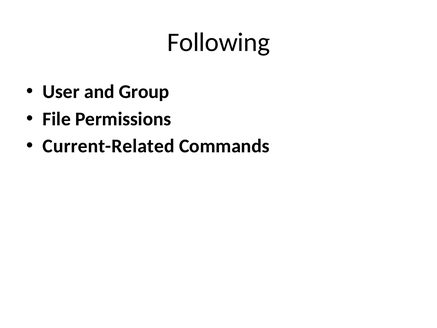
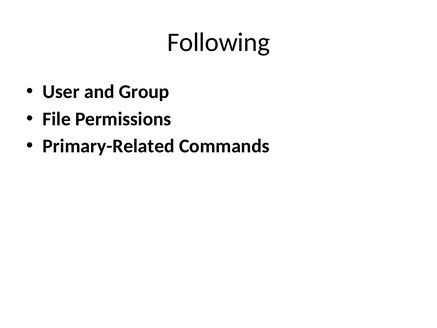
Current-Related: Current-Related -> Primary-Related (109, 146)
